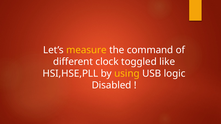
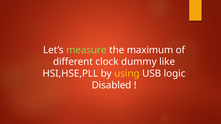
measure colour: yellow -> light green (86, 50)
command: command -> maximum (150, 50)
toggled: toggled -> dummy (139, 62)
